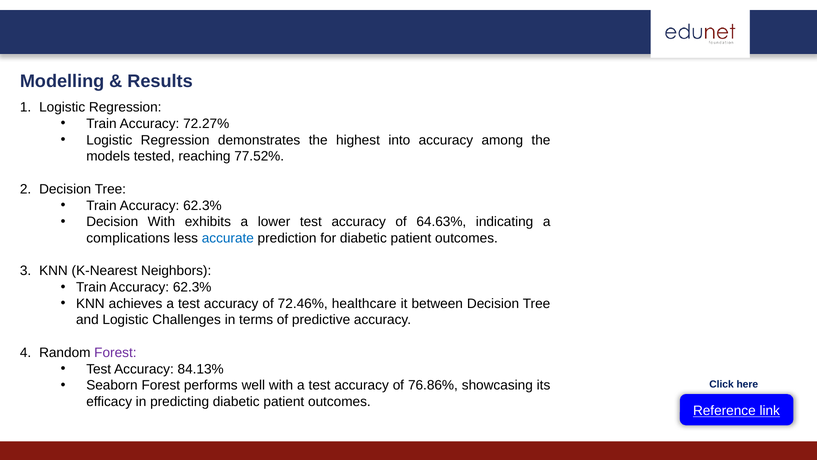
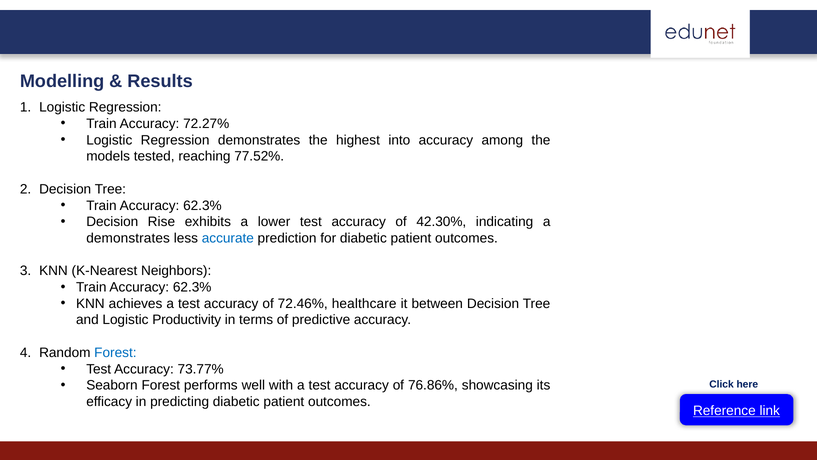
Decision With: With -> Rise (161, 222)
64.63%: 64.63% -> 42.30% (441, 222)
complications: complications -> demonstrates (128, 238)
Challenges: Challenges -> Productivity (187, 320)
Forest colour: purple -> blue (115, 352)
84.13%: 84.13% -> 73.77% (201, 369)
